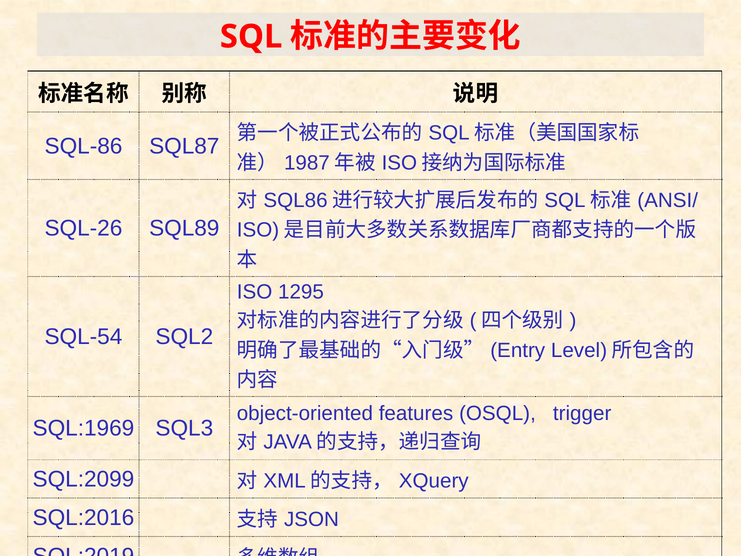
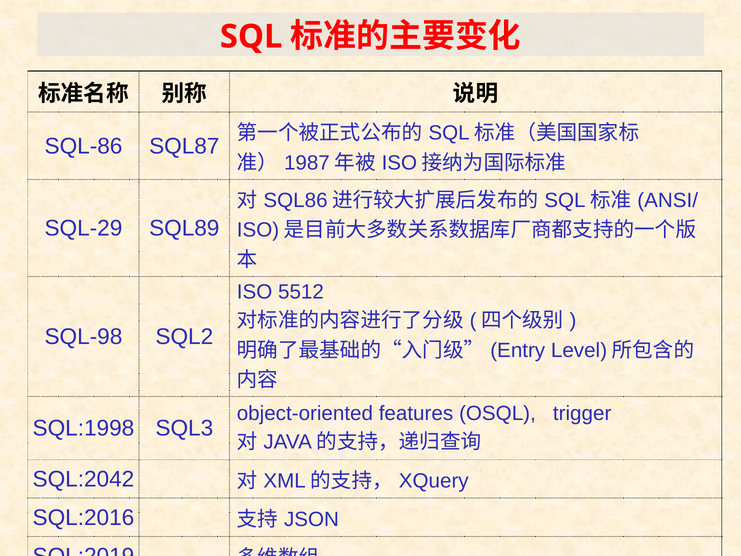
SQL-26: SQL-26 -> SQL-29 (83, 228)
1295: 1295 -> 5512 (301, 292)
SQL-54: SQL-54 -> SQL-98 (83, 337)
SQL:1969: SQL:1969 -> SQL:1998 (83, 428)
SQL:2099: SQL:2099 -> SQL:2042 (83, 479)
